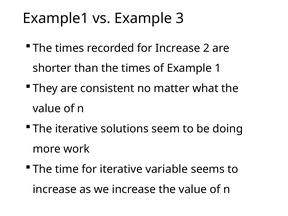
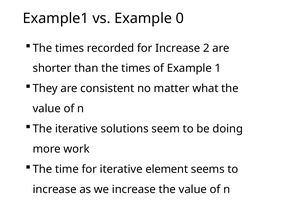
3: 3 -> 0 (180, 18)
variable: variable -> element (167, 169)
